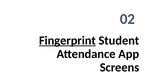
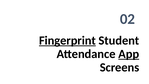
App underline: none -> present (129, 54)
